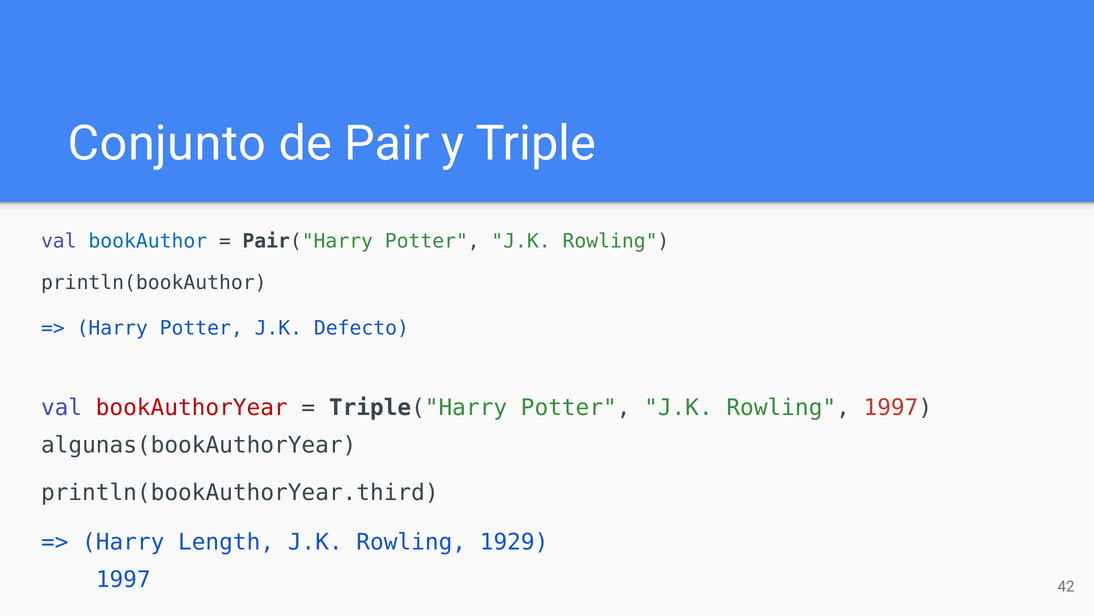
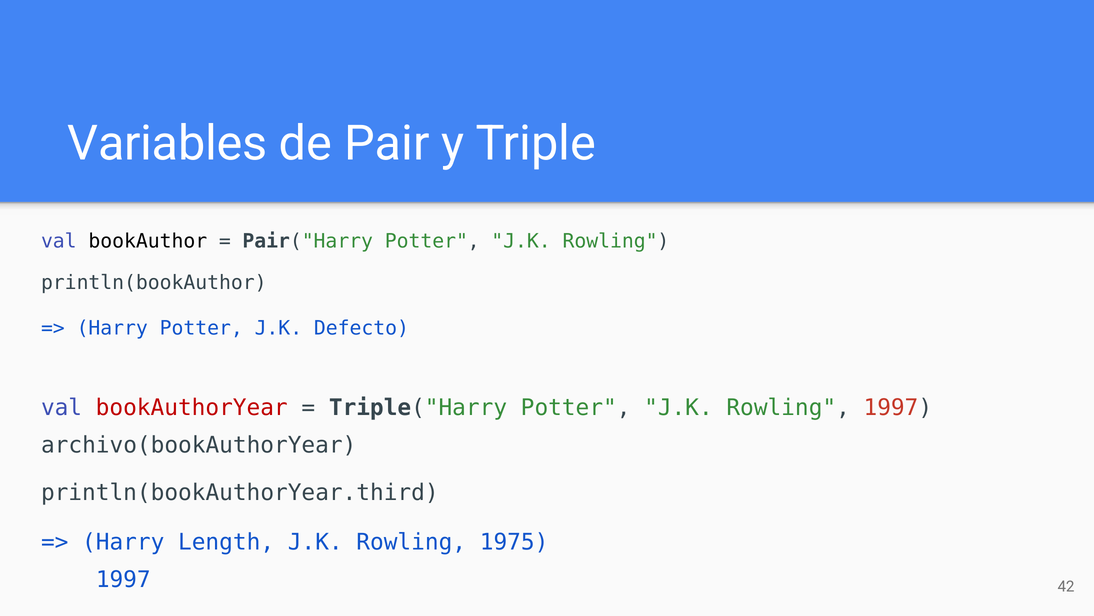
Conjunto: Conjunto -> Variables (167, 143)
bookAuthor colour: blue -> black (148, 241)
algunas(bookAuthorYear: algunas(bookAuthorYear -> archivo(bookAuthorYear (199, 445)
1929: 1929 -> 1975 (514, 542)
